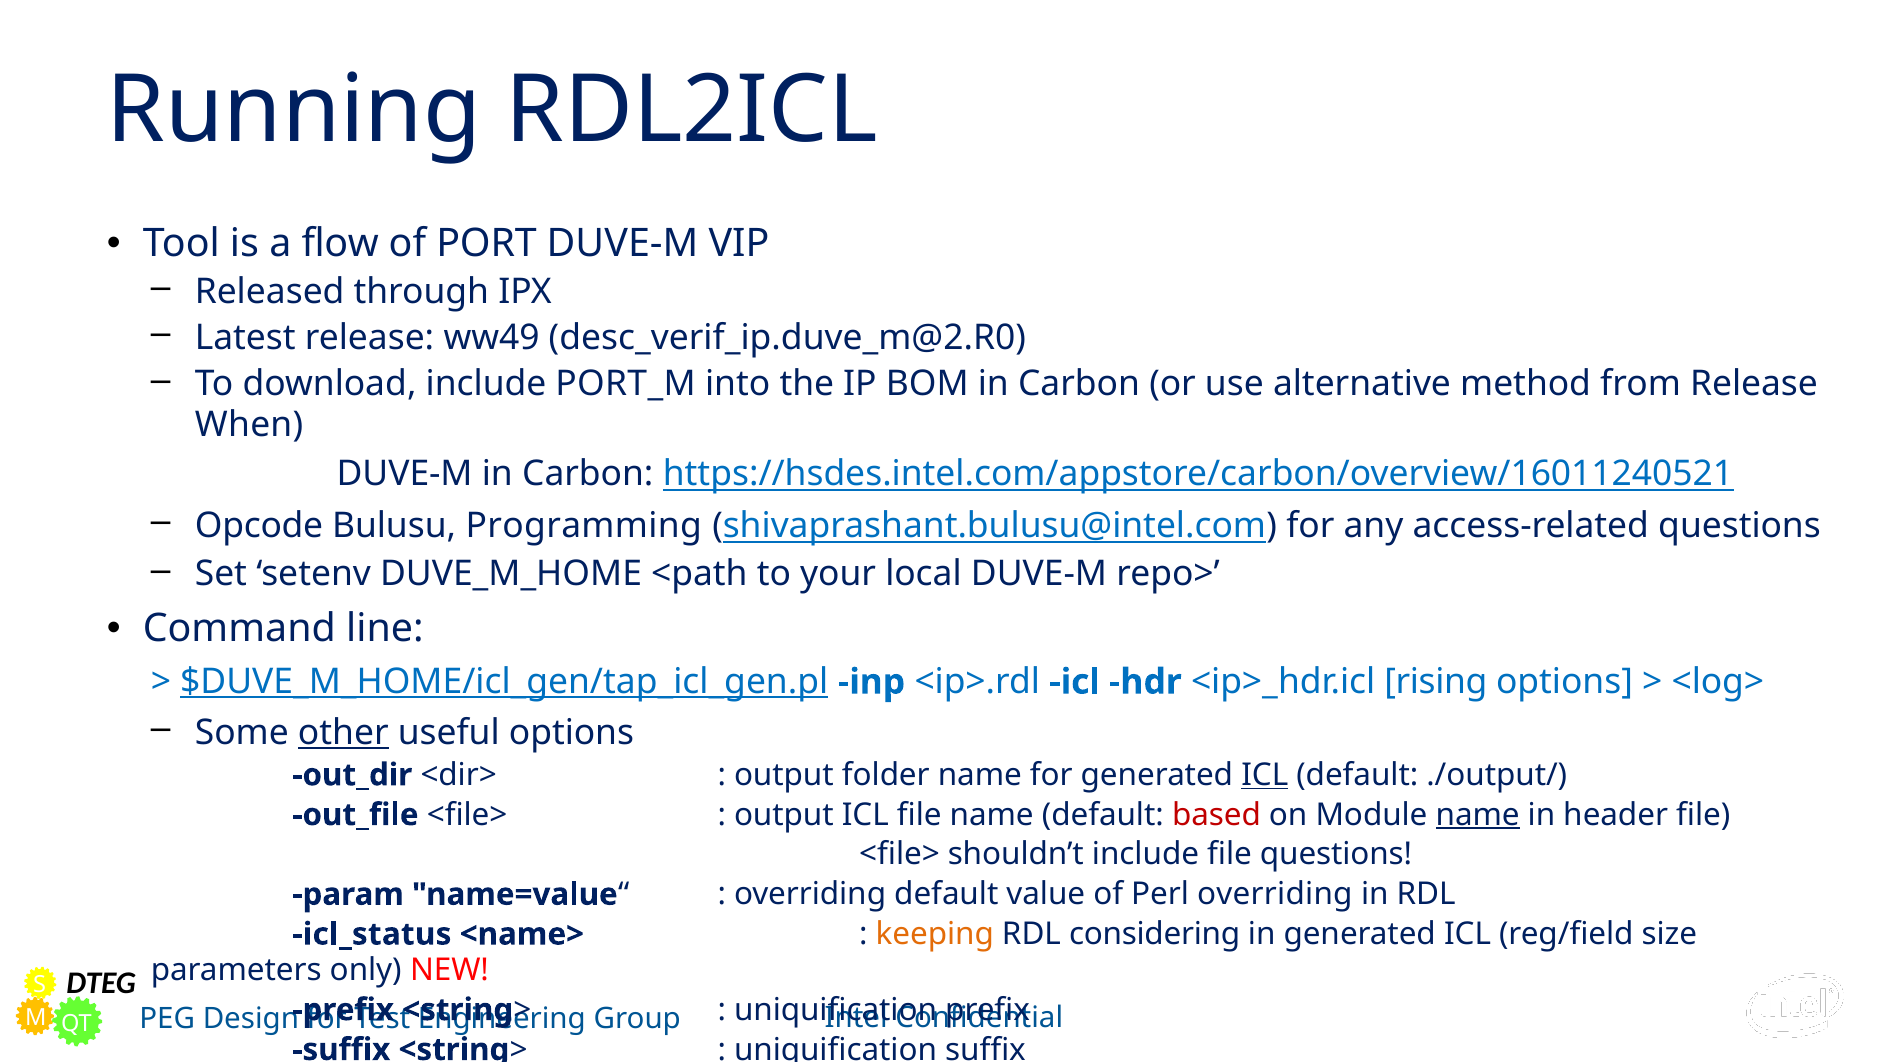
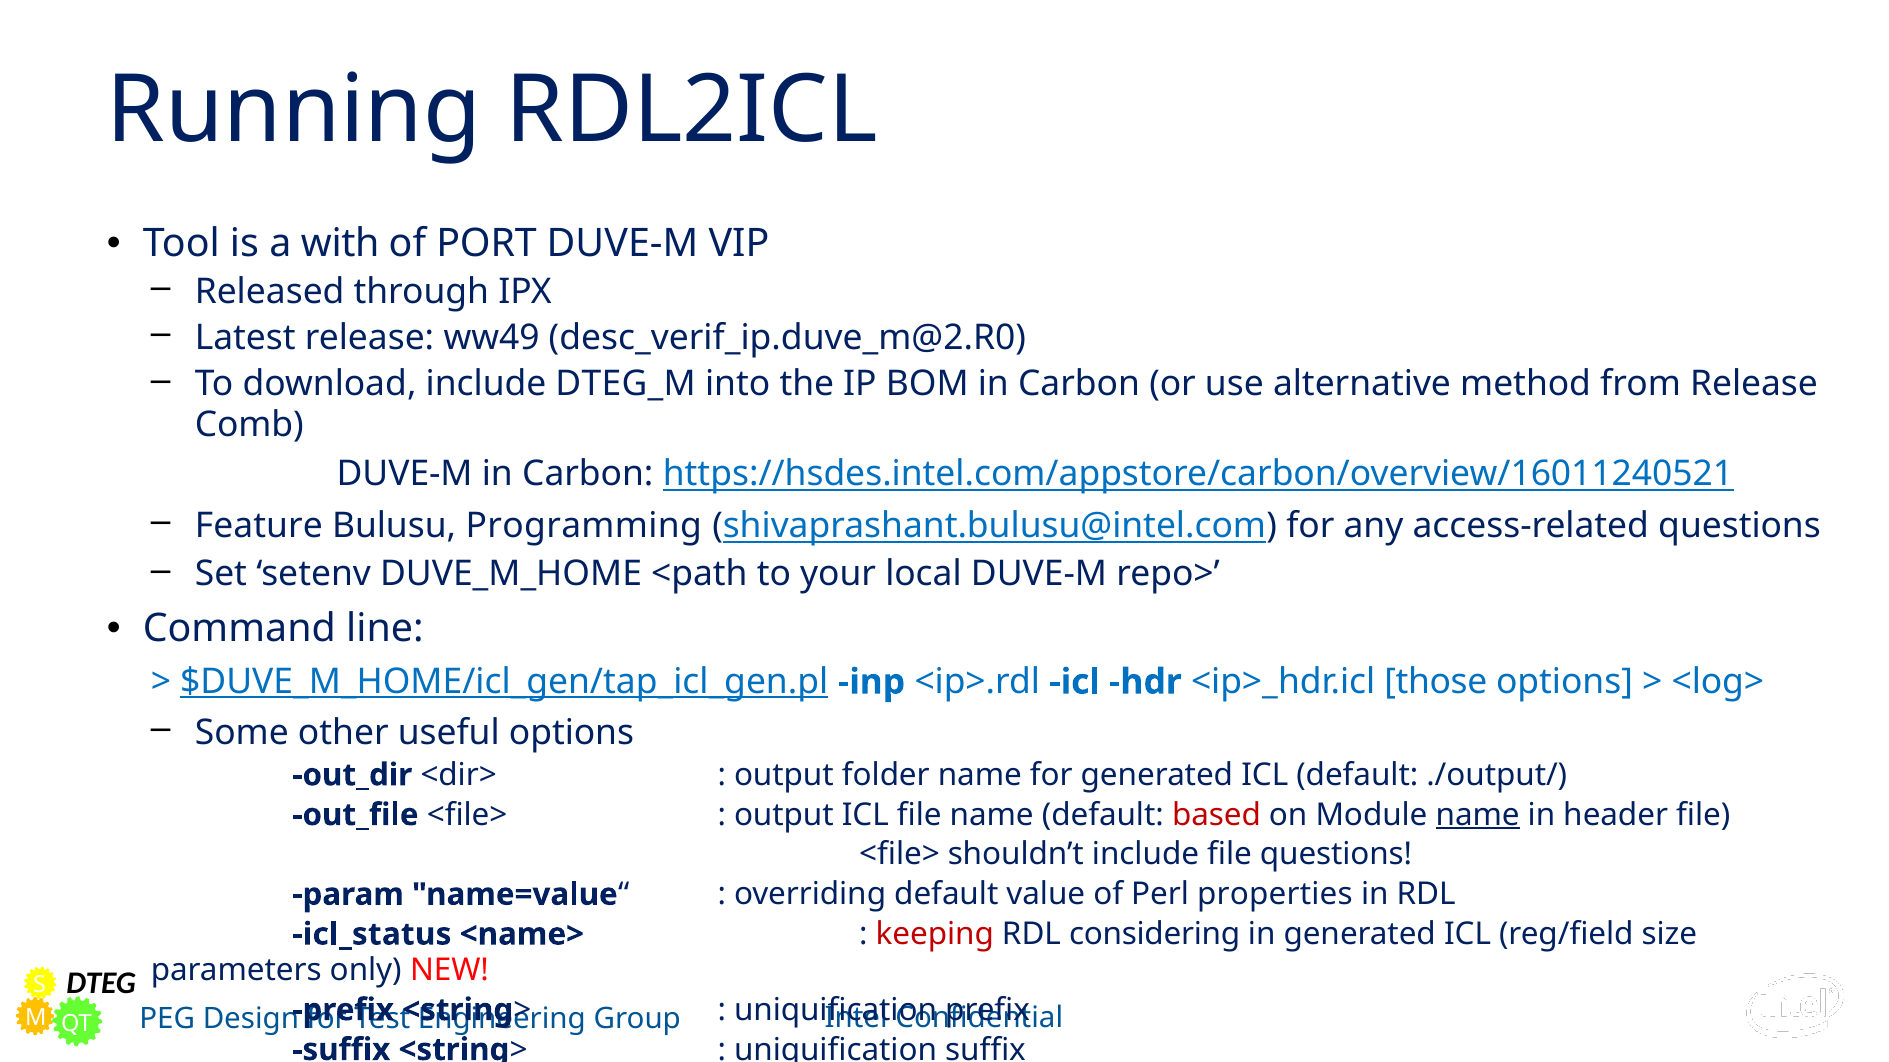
flow: flow -> with (340, 243)
PORT_M: PORT_M -> DTEG_M (626, 384)
When: When -> Comb (249, 425)
Opcode: Opcode -> Feature (259, 526)
rising: rising -> those (1436, 682)
other underline: present -> none (343, 733)
ICL underline: present -> none (1265, 775)
Perl overriding: overriding -> properties (1275, 895)
keeping colour: orange -> red (935, 935)
